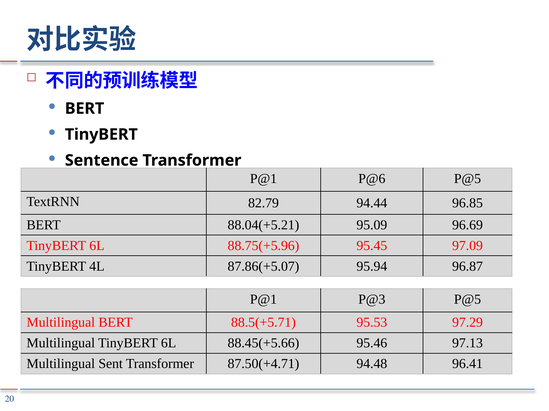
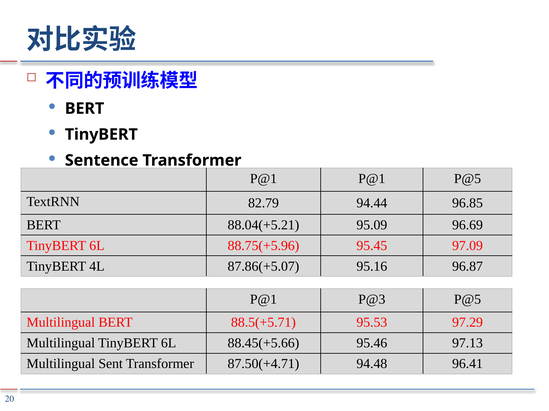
P@1 P@6: P@6 -> P@1 (372, 179)
95.94: 95.94 -> 95.16 (372, 267)
